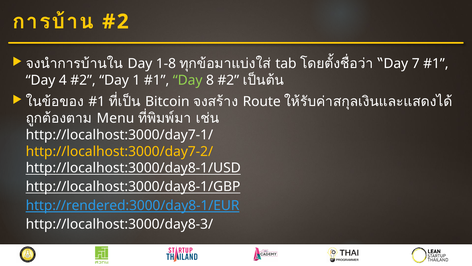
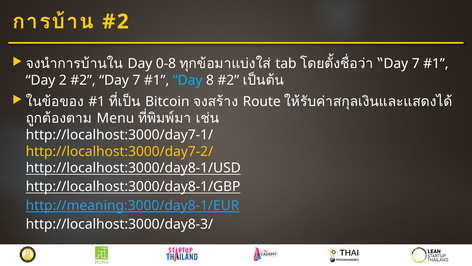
1-8: 1-8 -> 0-8 (166, 64)
4: 4 -> 2 (63, 80)
1: 1 -> 7 (136, 80)
Day colour: light green -> light blue (188, 80)
http://rendered:3000/day8-1/EUR: http://rendered:3000/day8-1/EUR -> http://meaning:3000/day8-1/EUR (133, 205)
